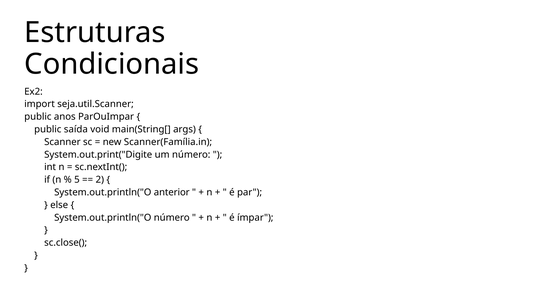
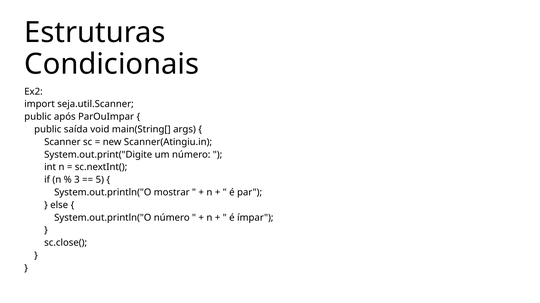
anos: anos -> após (65, 117)
Scanner(Família.in: Scanner(Família.in -> Scanner(Atingiu.in (168, 142)
5: 5 -> 3 (77, 180)
2: 2 -> 5 (100, 180)
anterior: anterior -> mostrar (172, 193)
